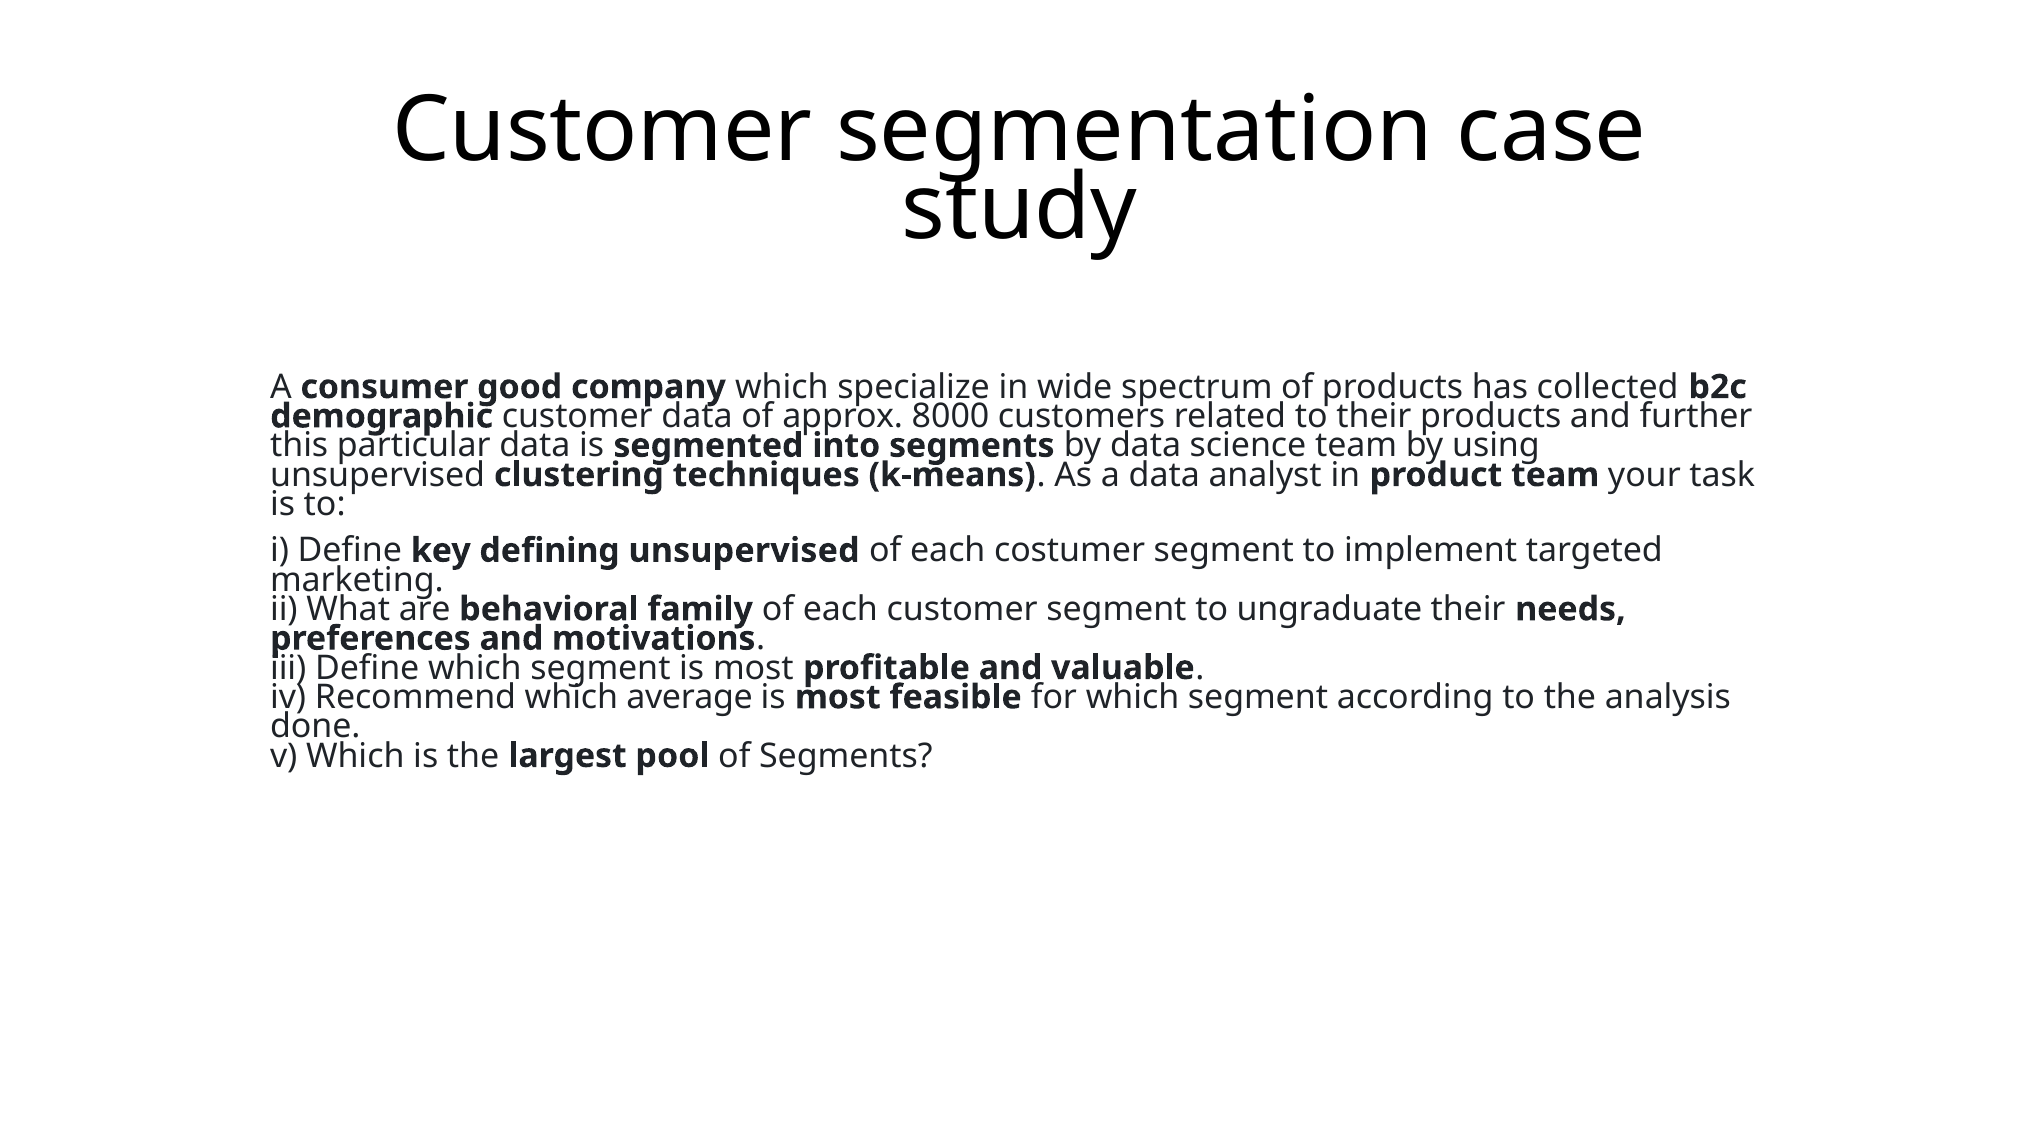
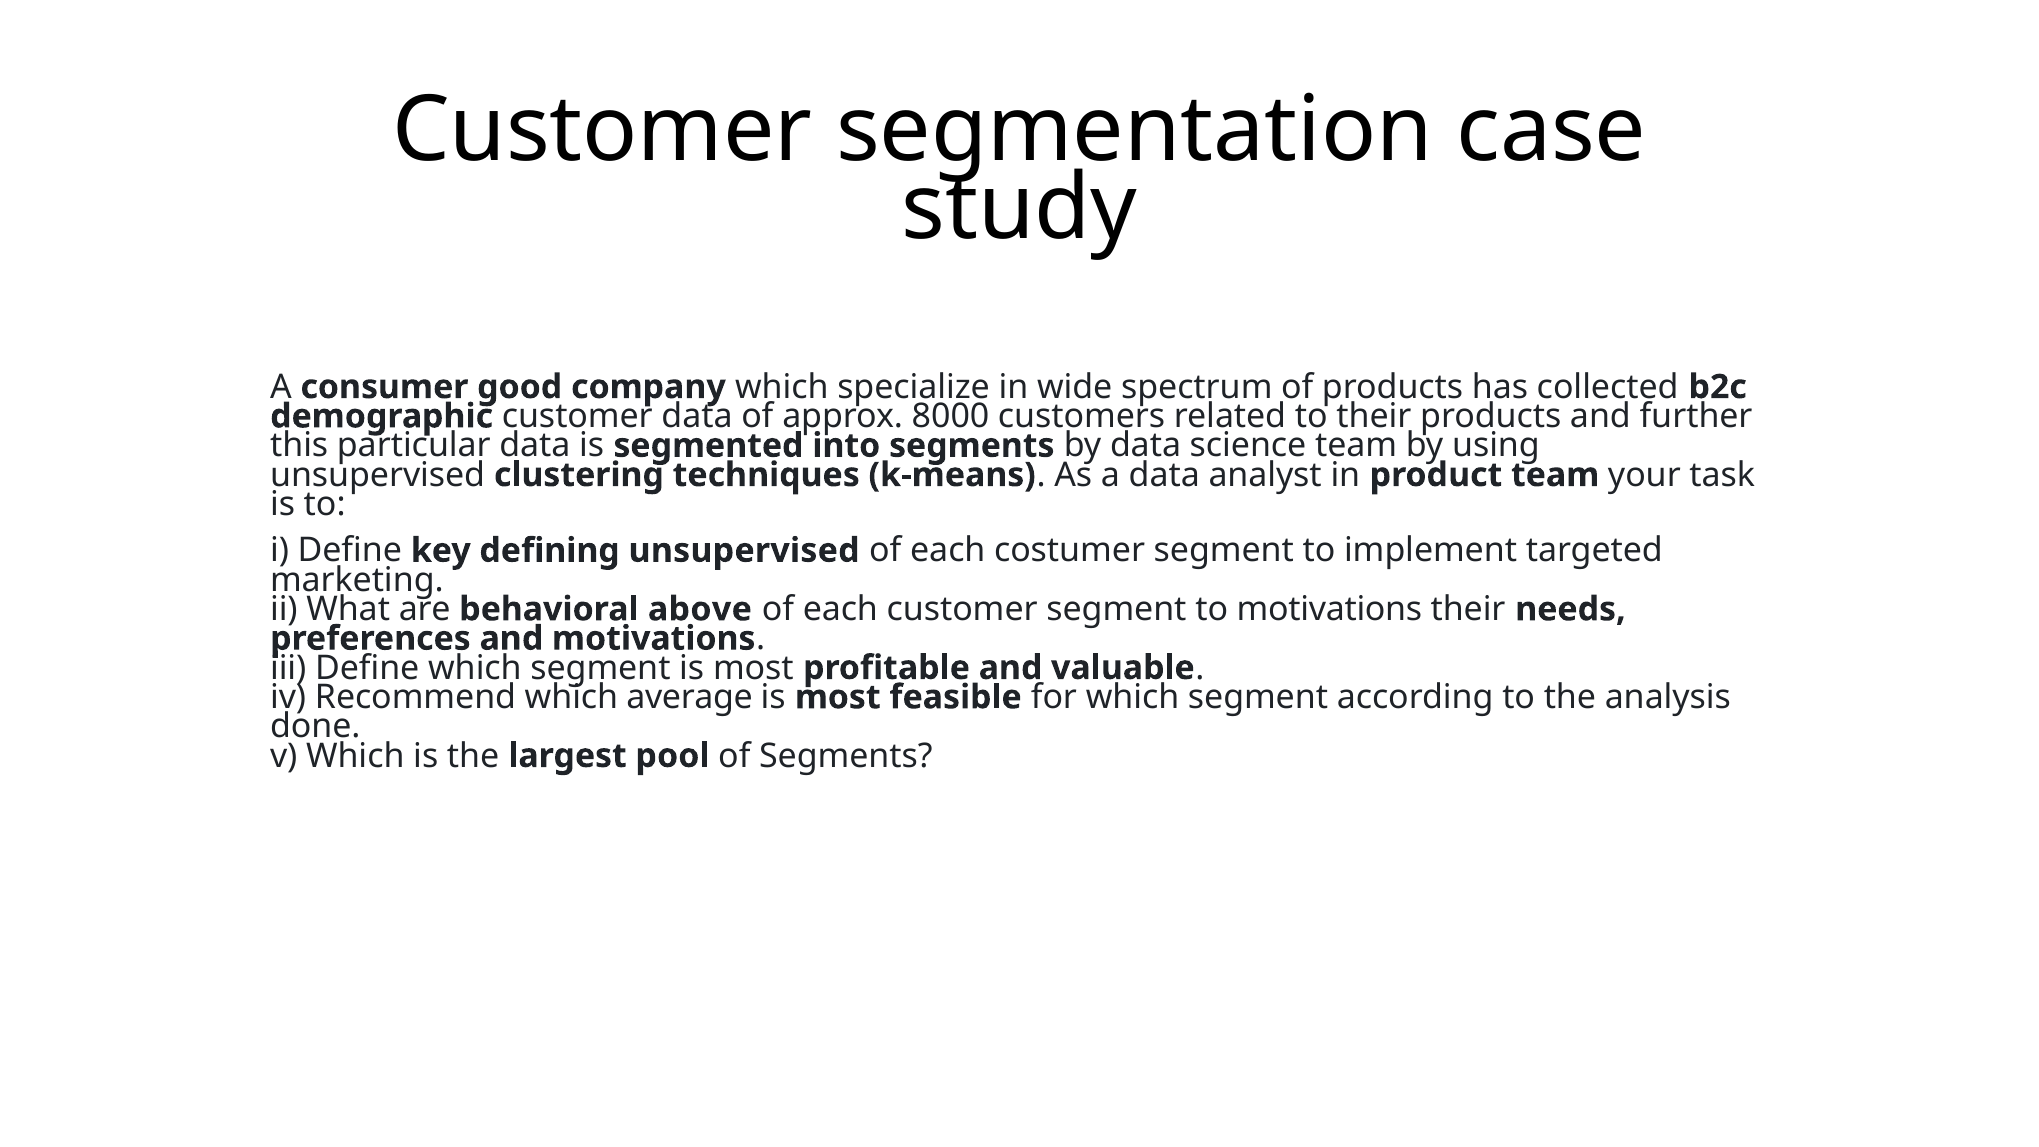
family: family -> above (700, 609)
to ungraduate: ungraduate -> motivations (1329, 609)
